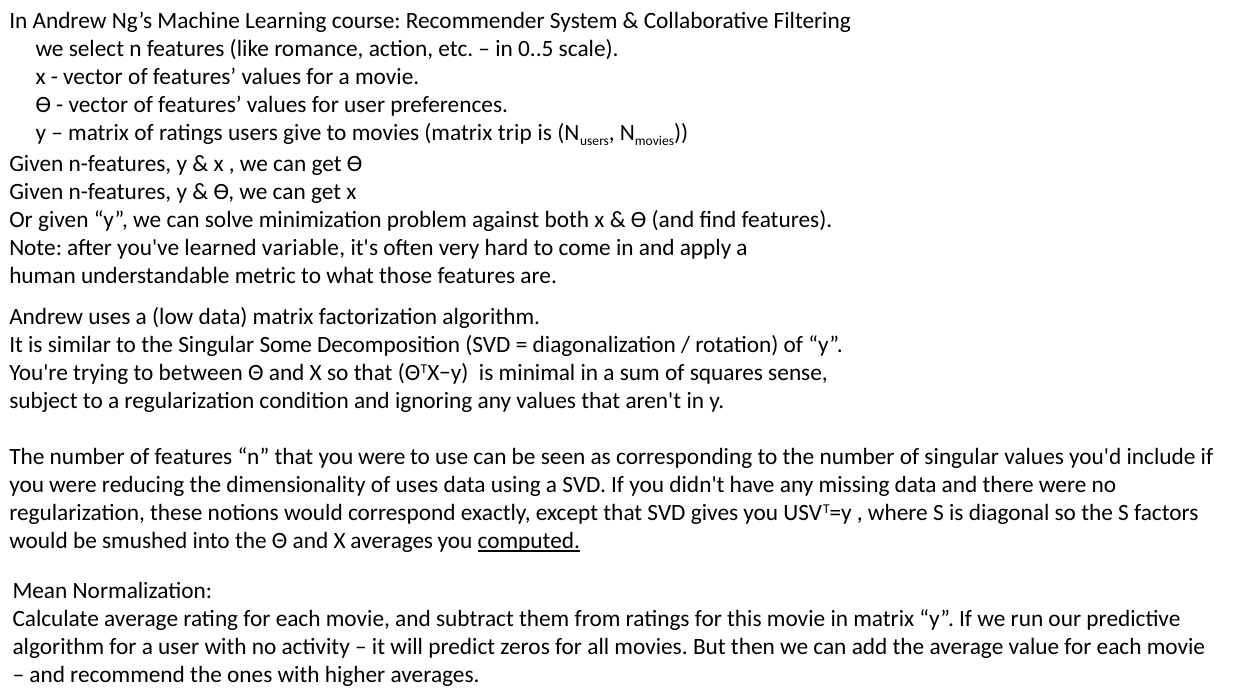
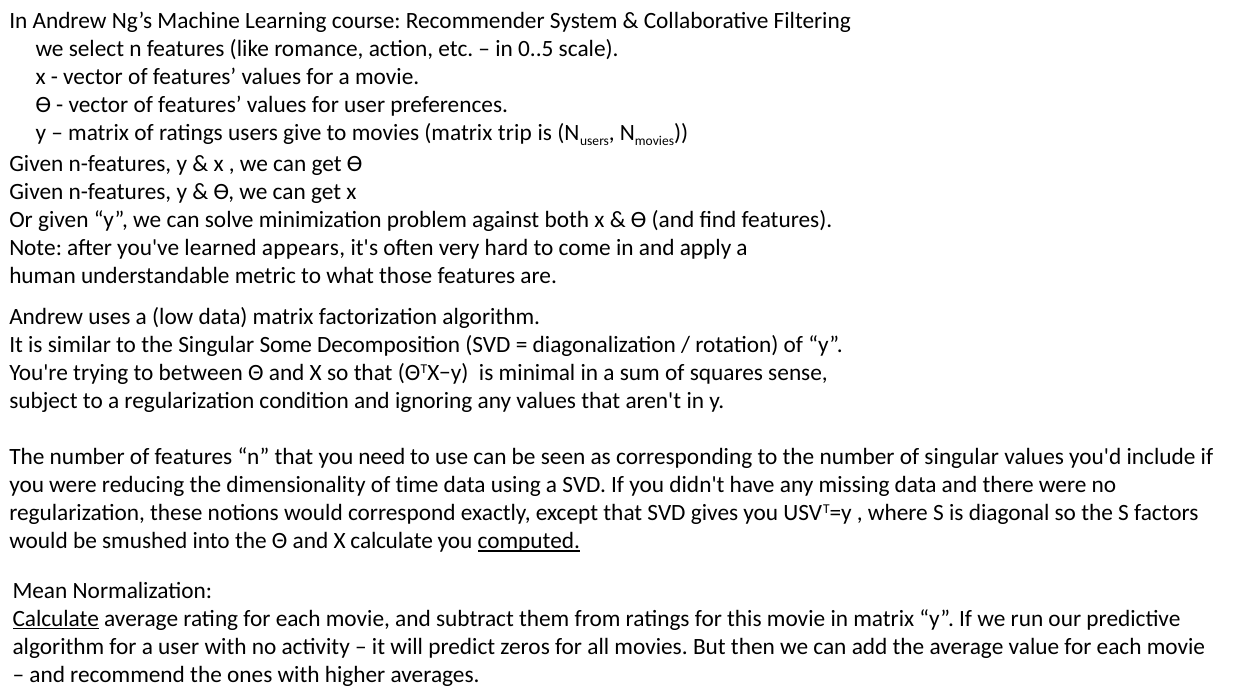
variable: variable -> appears (304, 248)
that you were: were -> need (382, 457)
of uses: uses -> time (417, 485)
X averages: averages -> calculate (392, 541)
Calculate underline: none -> present (56, 618)
